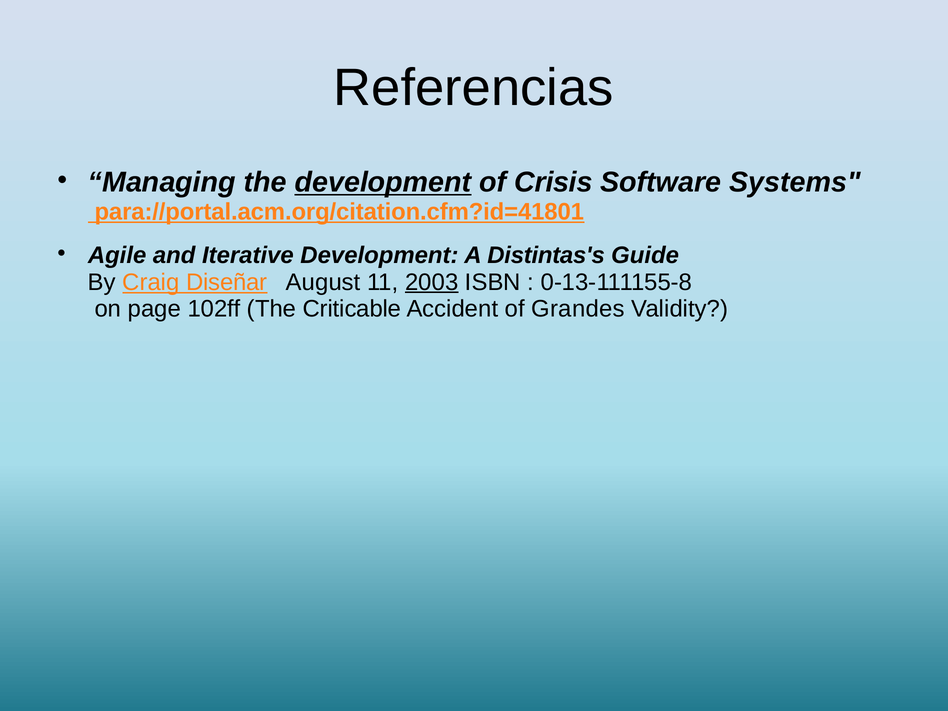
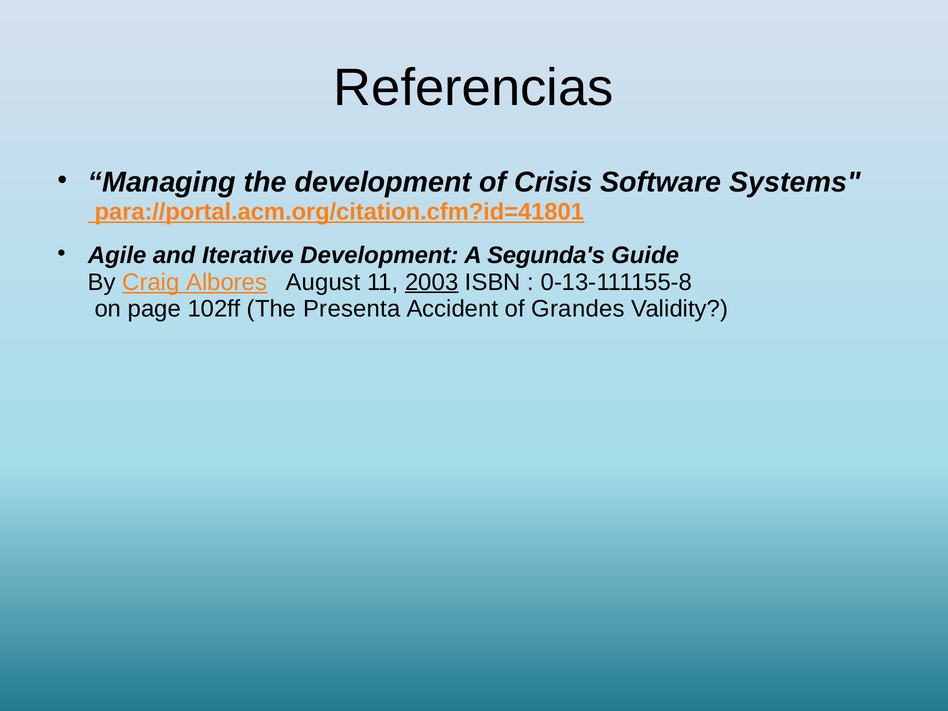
development underline: present -> none (383, 182)
Distintas's: Distintas's -> Segunda's (546, 255)
Diseñar: Diseñar -> Albores (227, 282)
Criticable: Criticable -> Presenta (352, 309)
